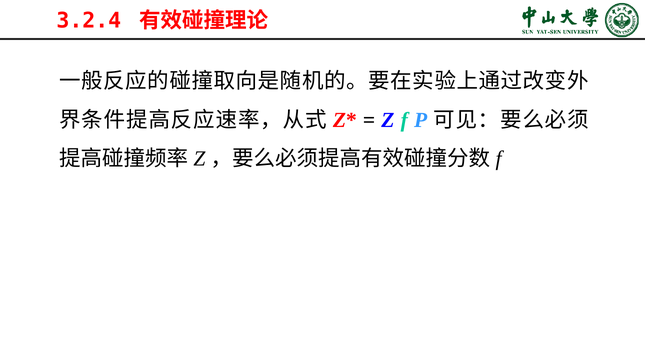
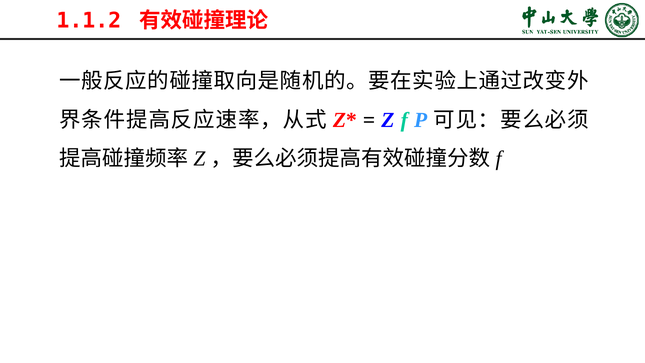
3.2.4: 3.2.4 -> 1.1.2 (89, 21)
